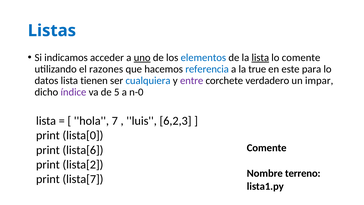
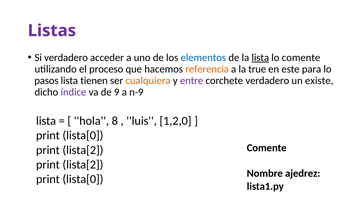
Listas colour: blue -> purple (52, 31)
Si indicamos: indicamos -> verdadero (66, 58)
uno underline: present -> none (142, 58)
razones: razones -> proceso (106, 69)
referencia colour: blue -> orange (207, 69)
datos: datos -> pasos (46, 80)
cualquiera colour: blue -> orange (148, 80)
impar: impar -> existe (319, 80)
5: 5 -> 9 (117, 92)
n-0: n-0 -> n-9 (136, 92)
7: 7 -> 8 (115, 121)
6,2,3: 6,2,3 -> 1,2,0 (176, 121)
lista[6: lista[6 -> lista[2 (83, 150)
terreno: terreno -> ajedrez (303, 173)
lista[7: lista[7 -> lista[0 (83, 179)
